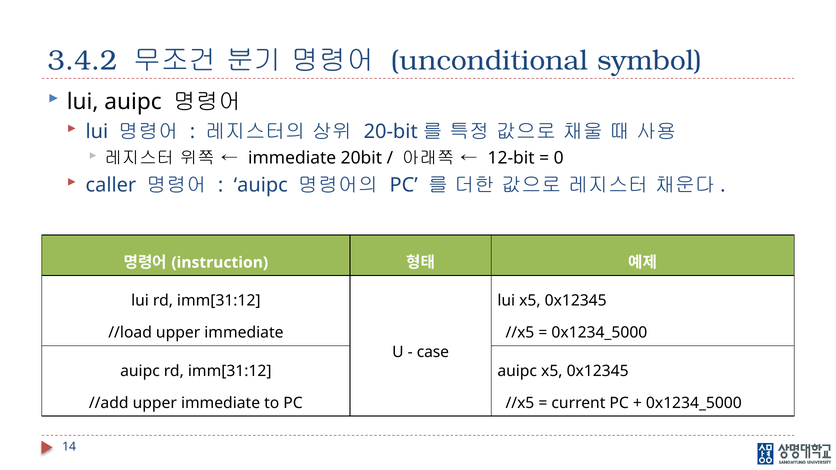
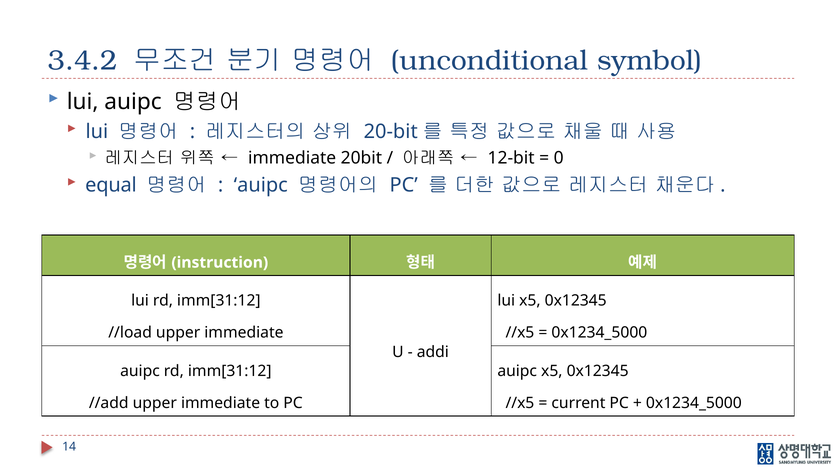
caller: caller -> equal (111, 185)
case: case -> addi (433, 352)
